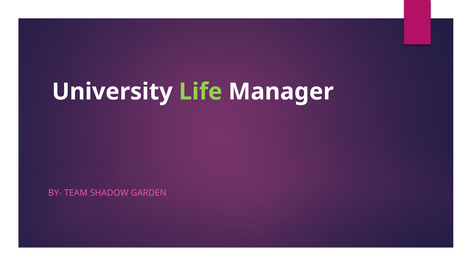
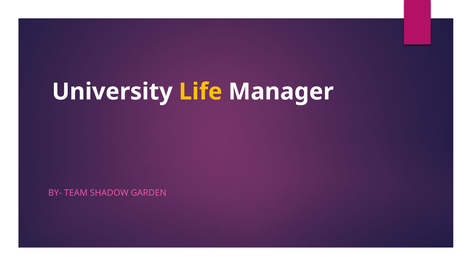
Life colour: light green -> yellow (201, 91)
